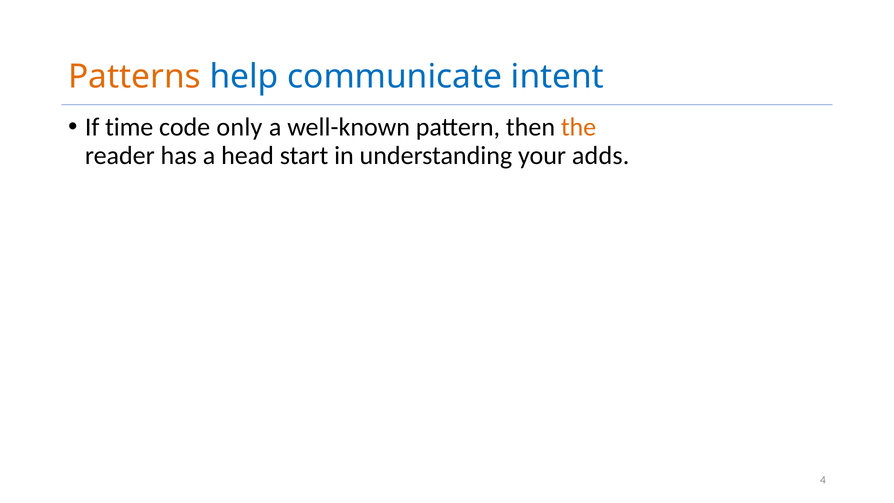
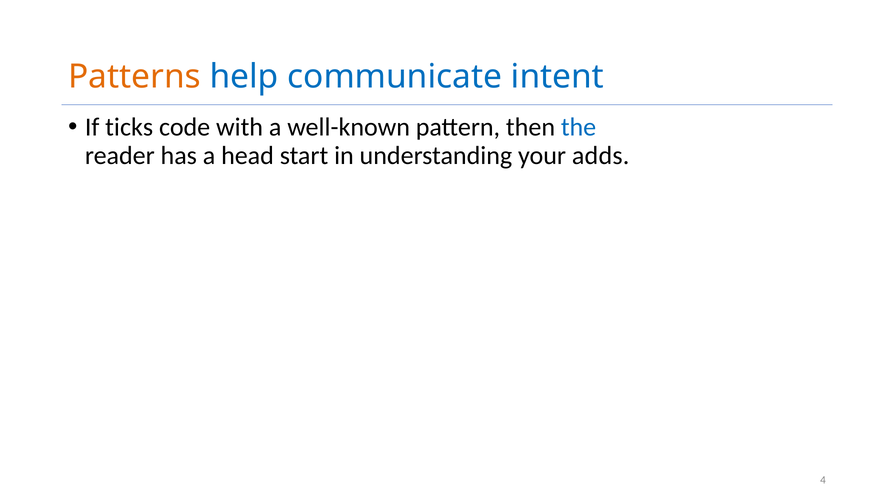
time: time -> ticks (129, 127)
only: only -> with (240, 127)
the colour: orange -> blue (579, 127)
